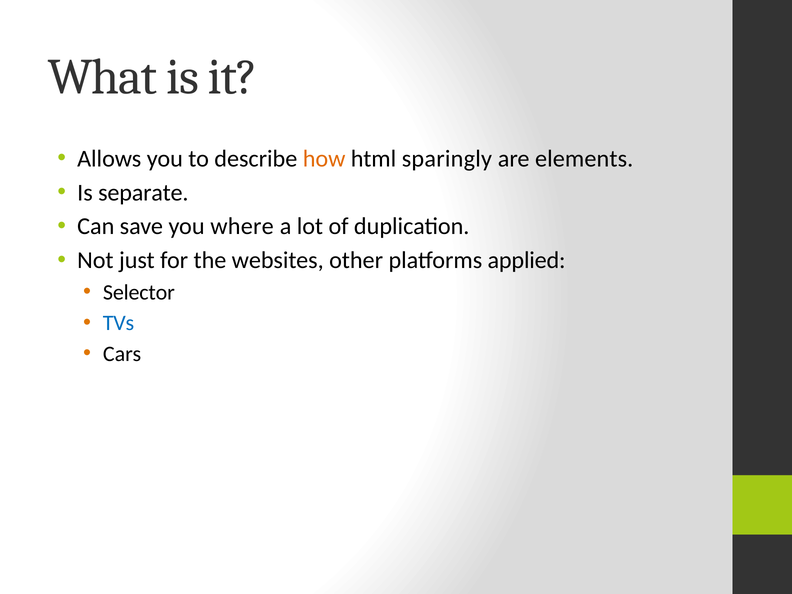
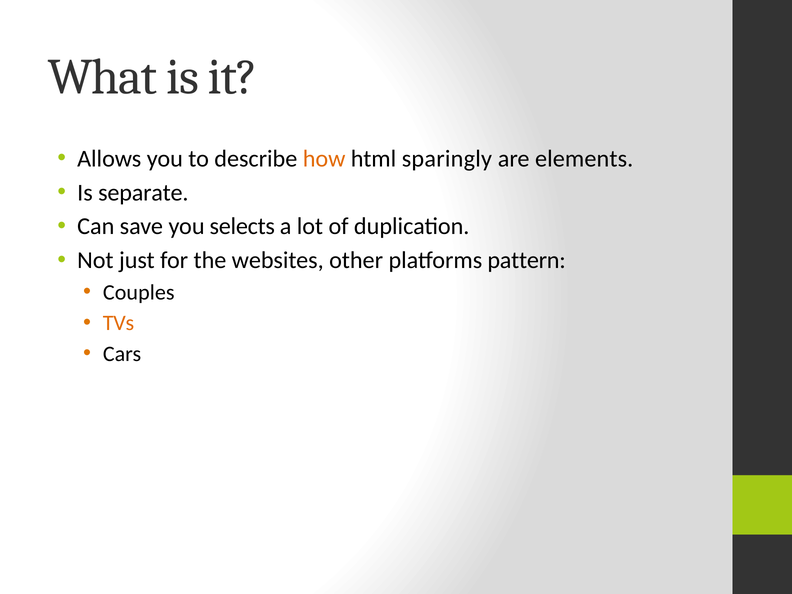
where: where -> selects (242, 226)
applied: applied -> pattern (527, 260)
Selector: Selector -> Couples (139, 292)
TVs colour: blue -> orange (118, 323)
